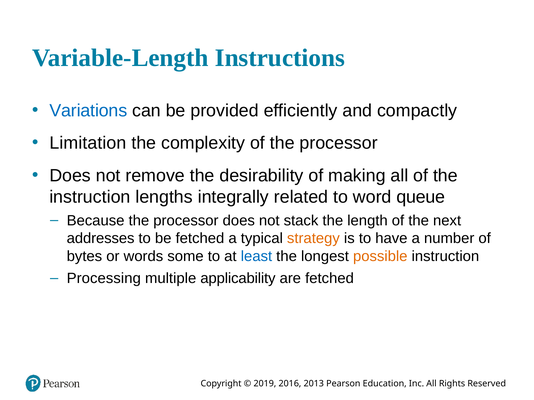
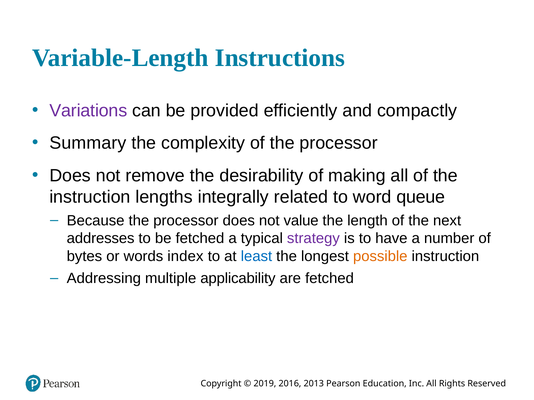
Variations colour: blue -> purple (88, 111)
Limitation: Limitation -> Summary (88, 143)
stack: stack -> value (301, 221)
strategy colour: orange -> purple (313, 239)
some: some -> index (185, 256)
Processing: Processing -> Addressing (104, 279)
